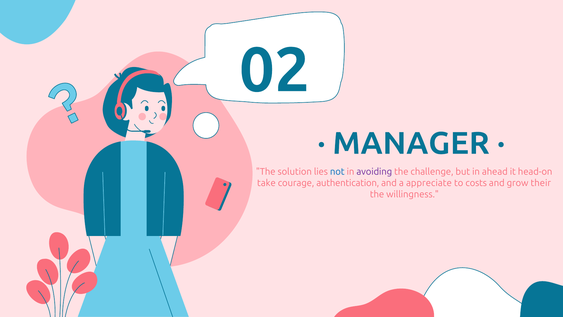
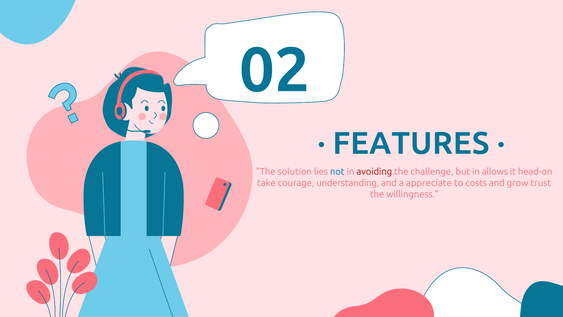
MANAGER: MANAGER -> FEATURES (411, 143)
avoiding colour: purple -> red (374, 172)
ahead: ahead -> allows (495, 172)
authentication: authentication -> understanding (348, 183)
their: their -> trust (541, 183)
